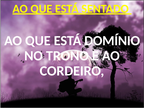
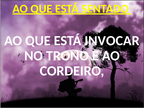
DOMÍNIO: DOMÍNIO -> INVOCAR (112, 41)
